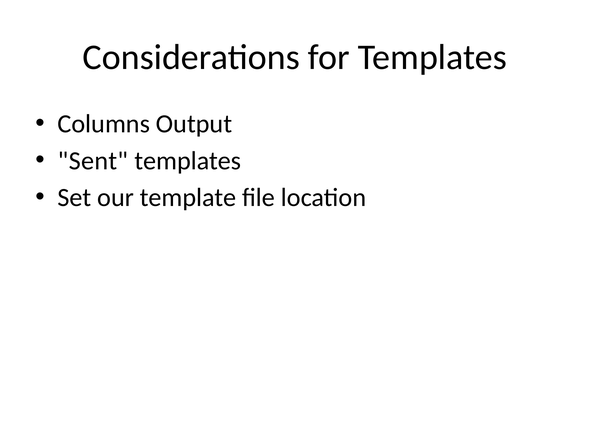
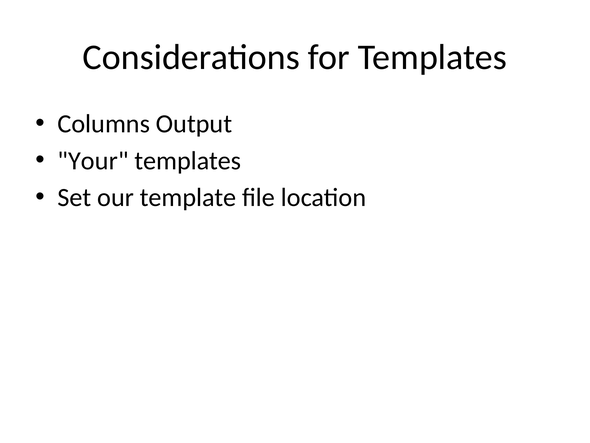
Sent: Sent -> Your (93, 160)
